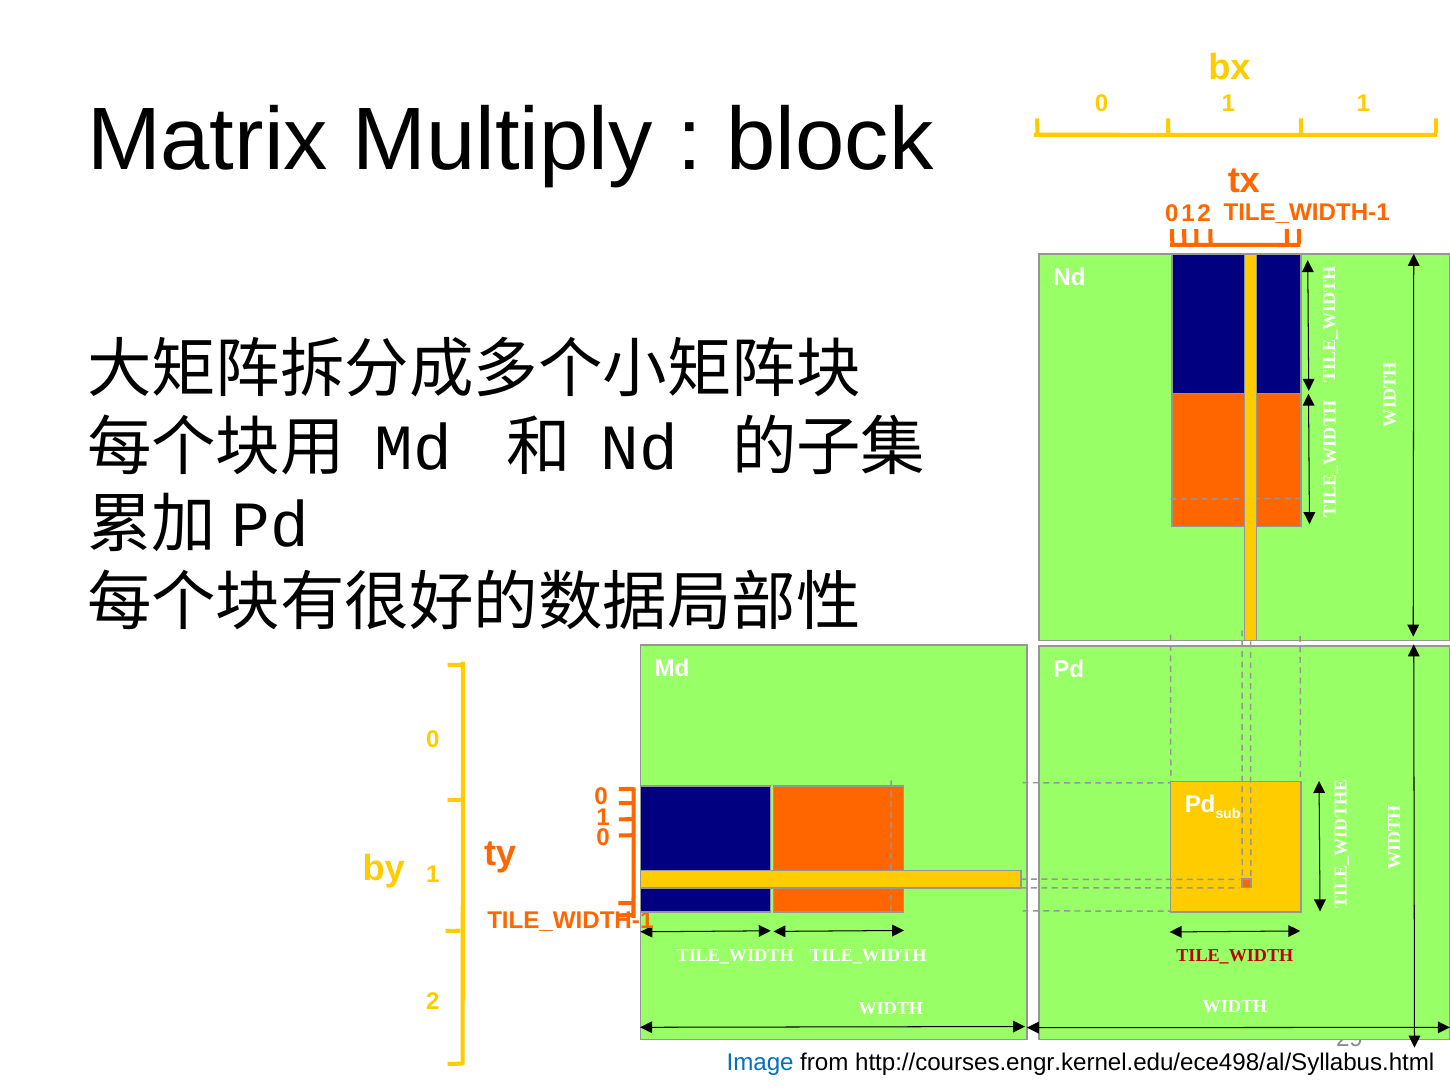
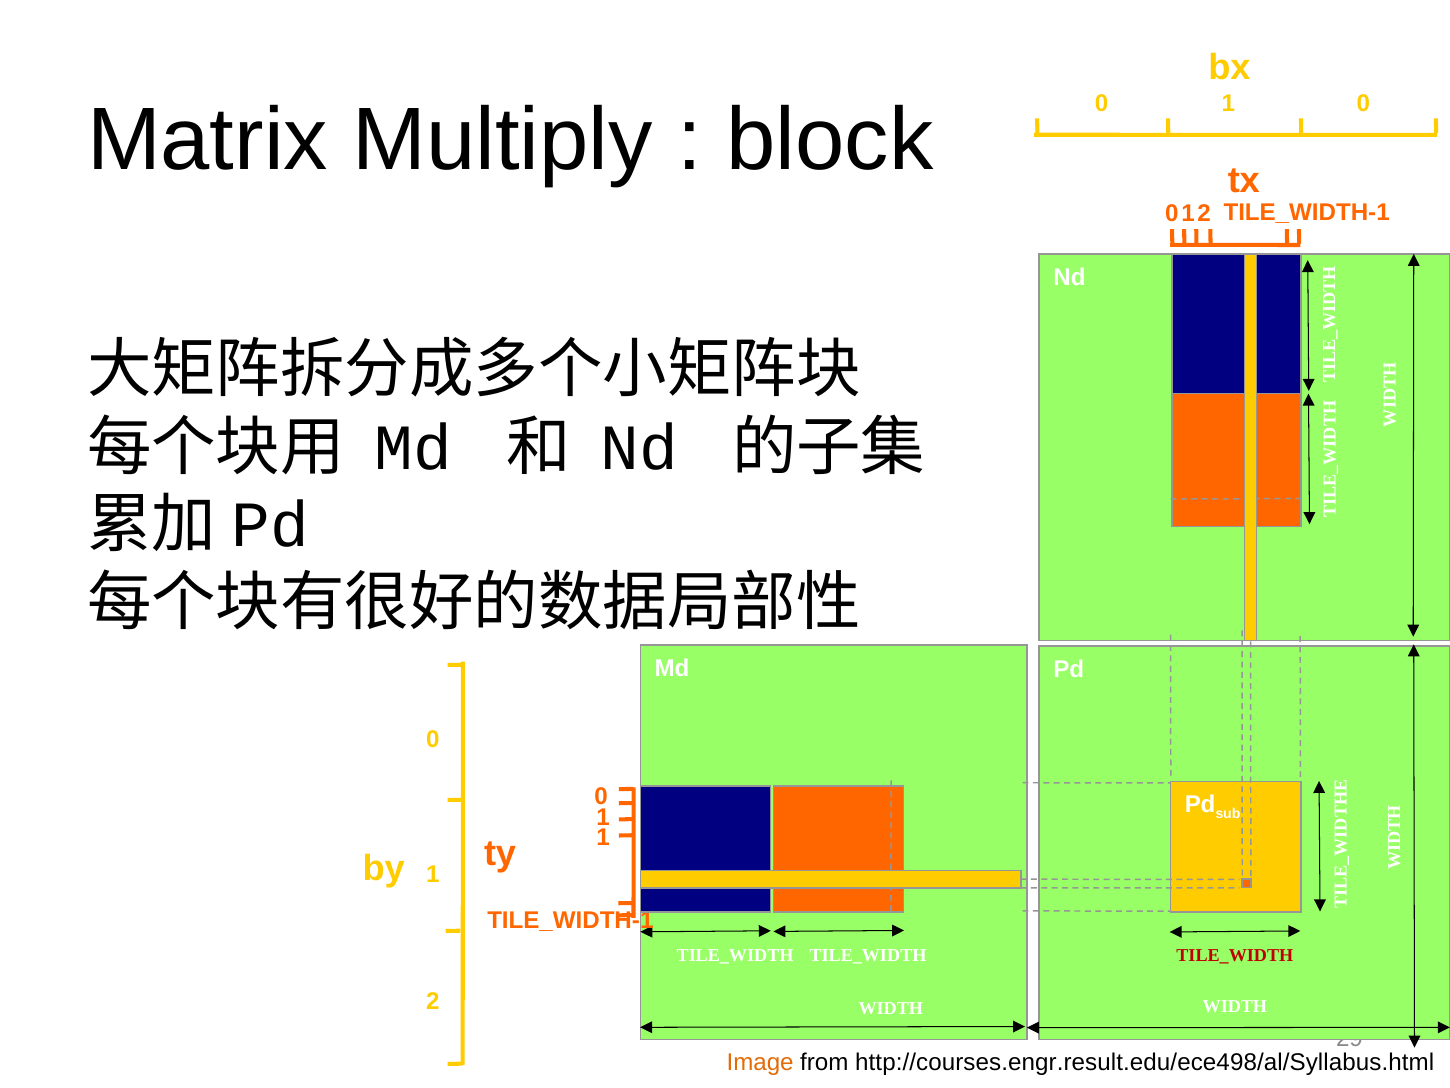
0 1 1: 1 -> 0 (1363, 103)
ty 0: 0 -> 1 (603, 837)
Image colour: blue -> orange (760, 1062)
http://courses.engr.kernel.edu/ece498/al/Syllabus.html: http://courses.engr.kernel.edu/ece498/al/Syllabus.html -> http://courses.engr.result.edu/ece498/al/Syllabus.html (1145, 1062)
